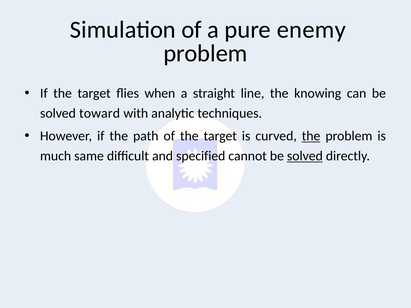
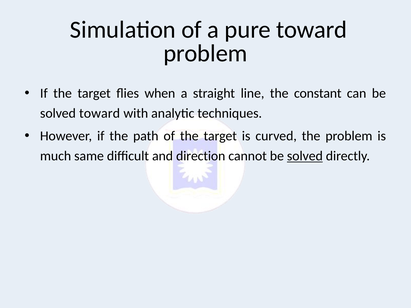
pure enemy: enemy -> toward (312, 30)
knowing: knowing -> constant (318, 94)
the underline: present -> none (311, 136)
specified: specified -> direction (201, 156)
